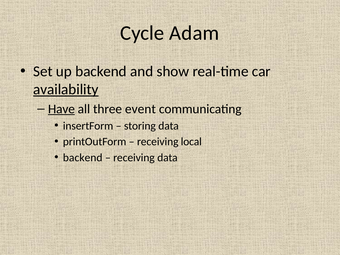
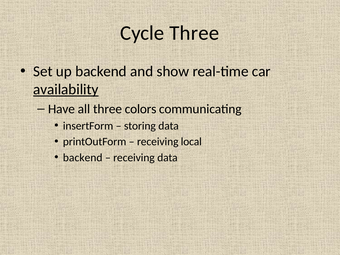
Cycle Adam: Adam -> Three (194, 33)
Have underline: present -> none (61, 109)
event: event -> colors (141, 109)
